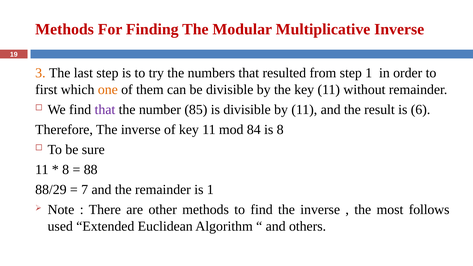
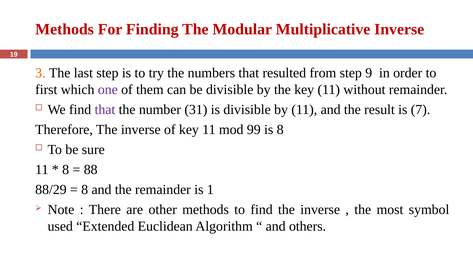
step 1: 1 -> 9 (369, 73)
one colour: orange -> purple (108, 90)
85: 85 -> 31 (196, 110)
6: 6 -> 7 (421, 110)
84: 84 -> 99 (254, 130)
7: 7 -> 8 (85, 190)
follows: follows -> symbol (429, 210)
